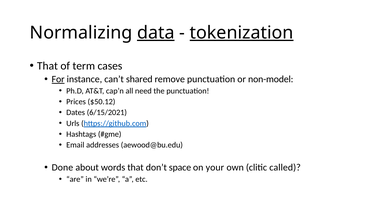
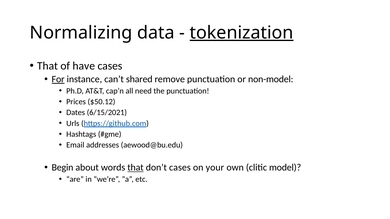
data underline: present -> none (156, 33)
term: term -> have (84, 66)
Done: Done -> Begin (63, 168)
that underline: none -> present (136, 168)
don’t space: space -> cases (180, 168)
called: called -> model (285, 168)
